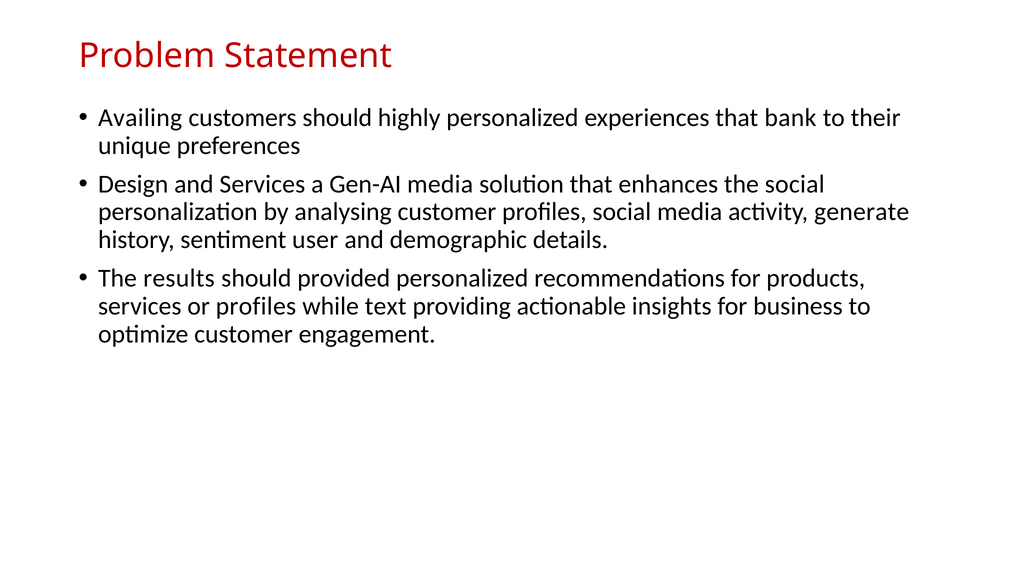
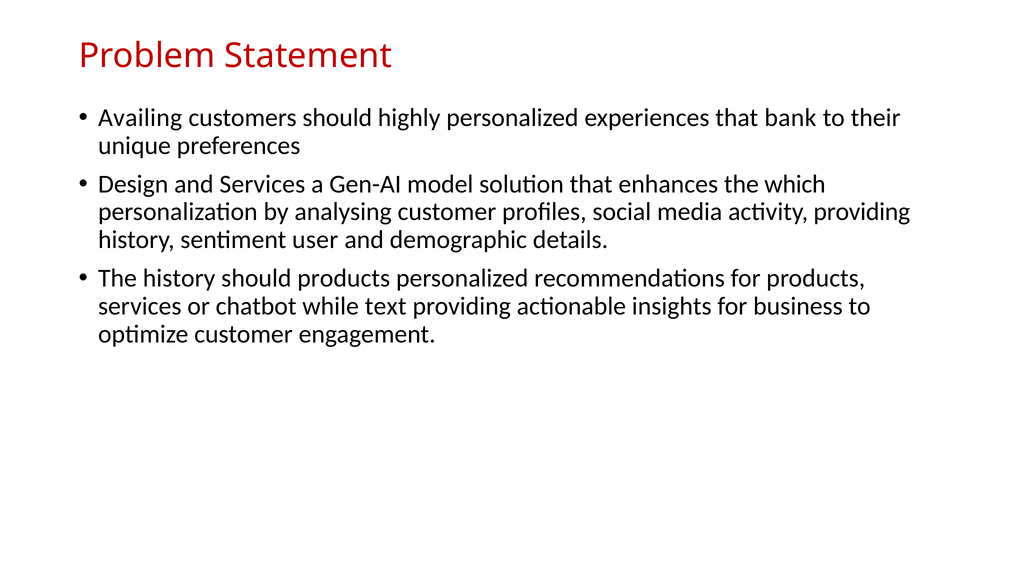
Gen-AI media: media -> model (440, 184)
the social: social -> which (795, 184)
activity generate: generate -> providing (862, 212)
The results: results -> history (179, 279)
should provided: provided -> products (344, 279)
or profiles: profiles -> chatbot (256, 306)
